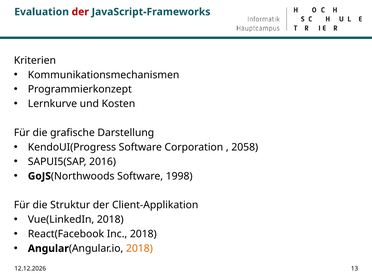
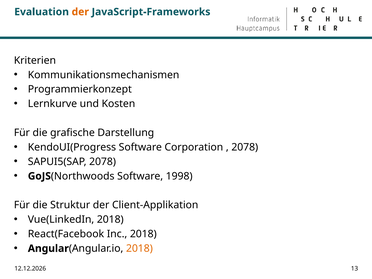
der colour: red -> orange (80, 12)
2058: 2058 -> 2078 (245, 147)
SAPUI5(SAP 2016: 2016 -> 2078 (103, 162)
